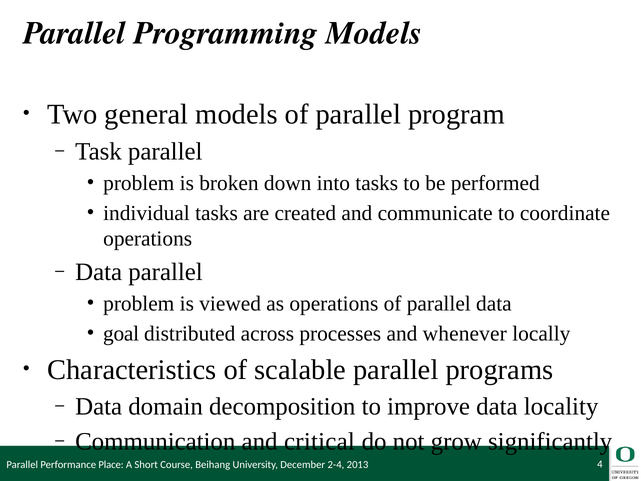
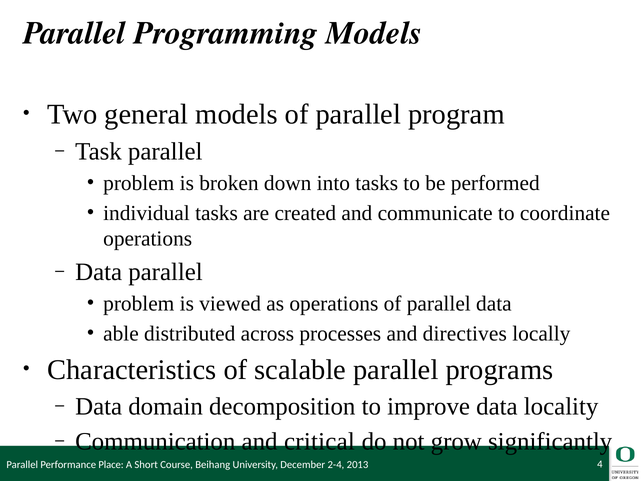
goal: goal -> able (121, 333)
whenever: whenever -> directives (465, 333)
